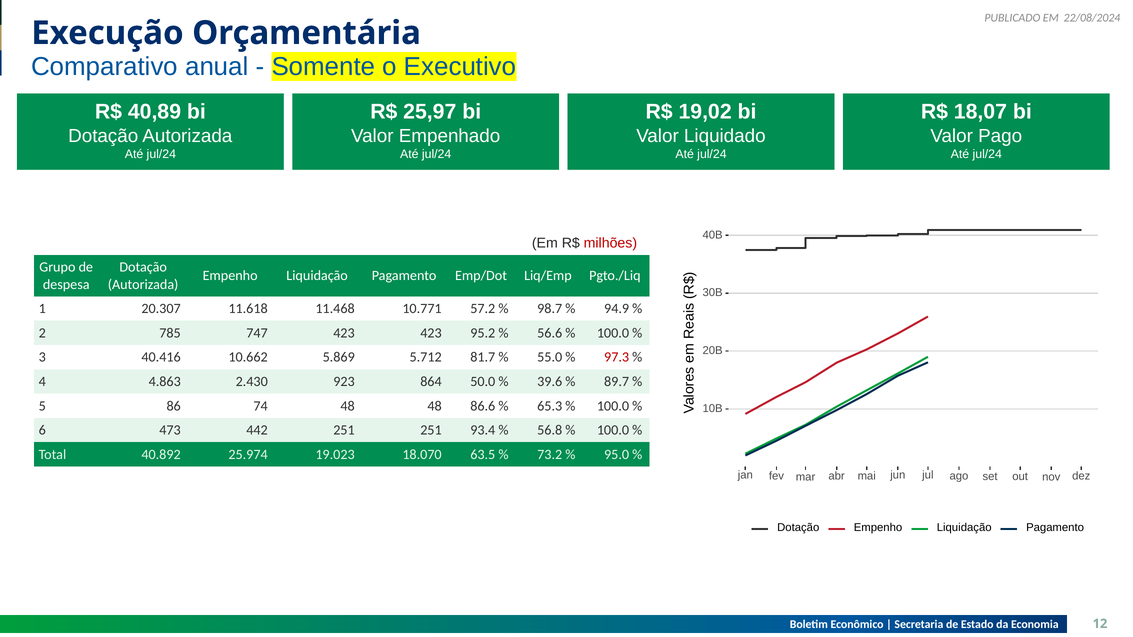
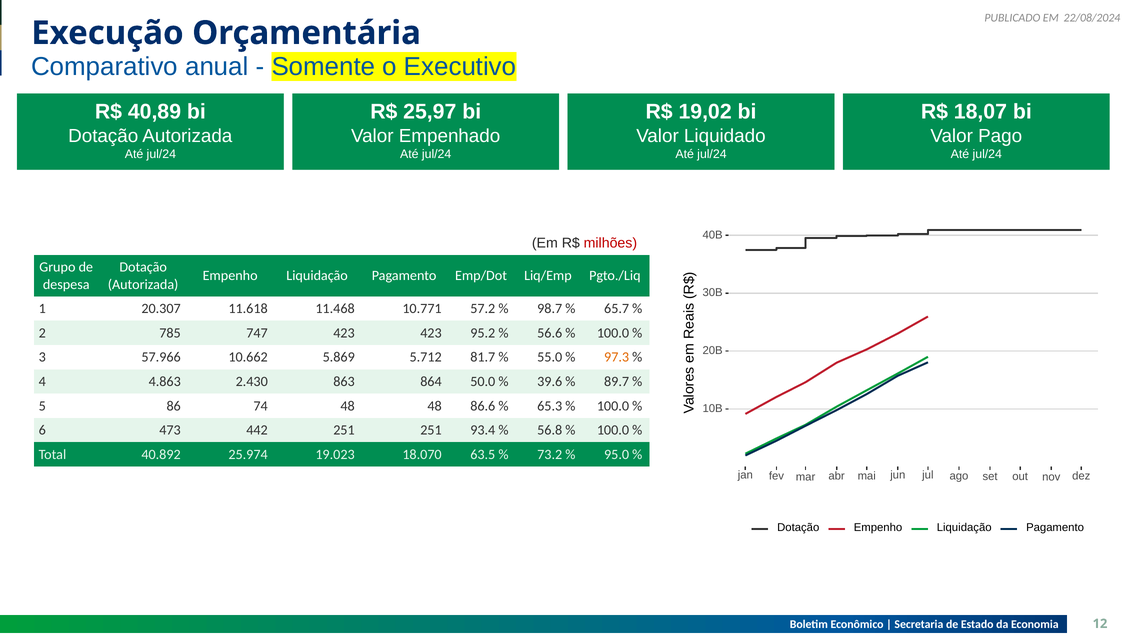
94.9: 94.9 -> 65.7 (617, 309)
40.416: 40.416 -> 57.966 (161, 357)
97.3 colour: red -> orange (617, 357)
923: 923 -> 863 (344, 382)
